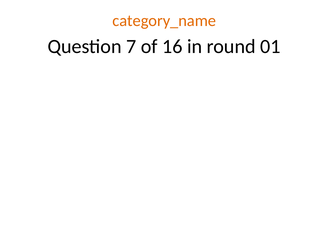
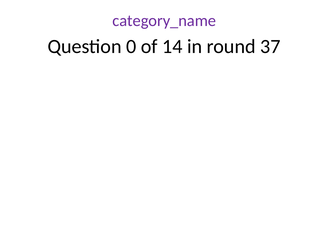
category_name colour: orange -> purple (164, 21)
7: 7 -> 0 (131, 46)
16: 16 -> 14 (172, 46)
01: 01 -> 37 (270, 46)
